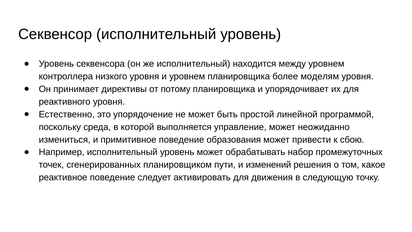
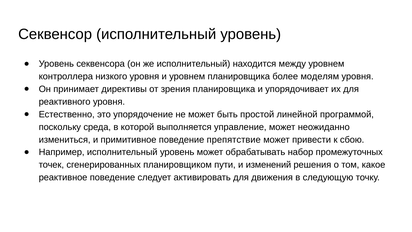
потому: потому -> зрения (176, 89)
образования: образования -> препятствие (234, 140)
